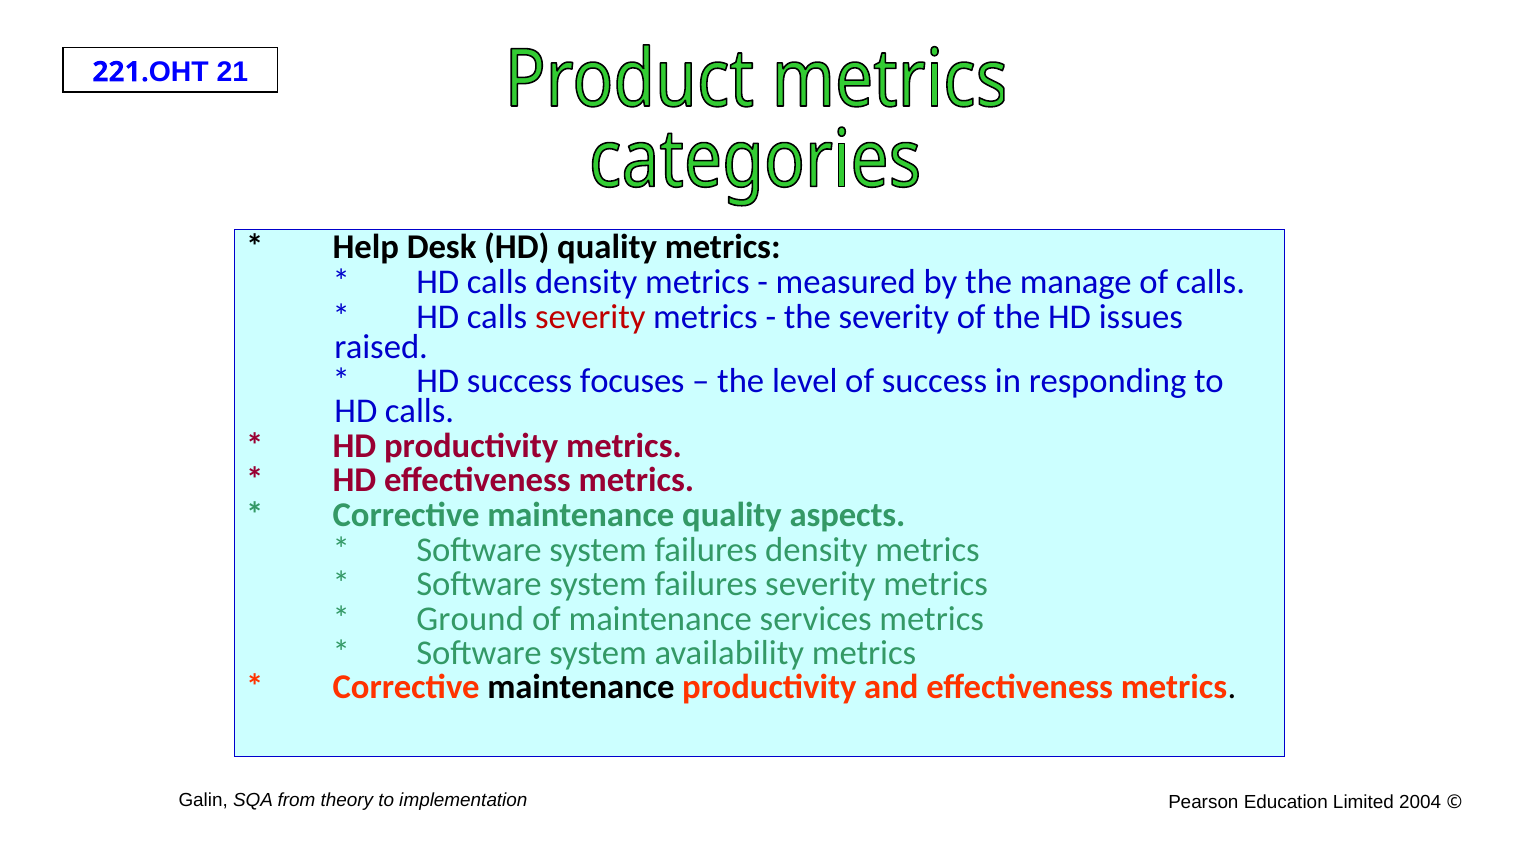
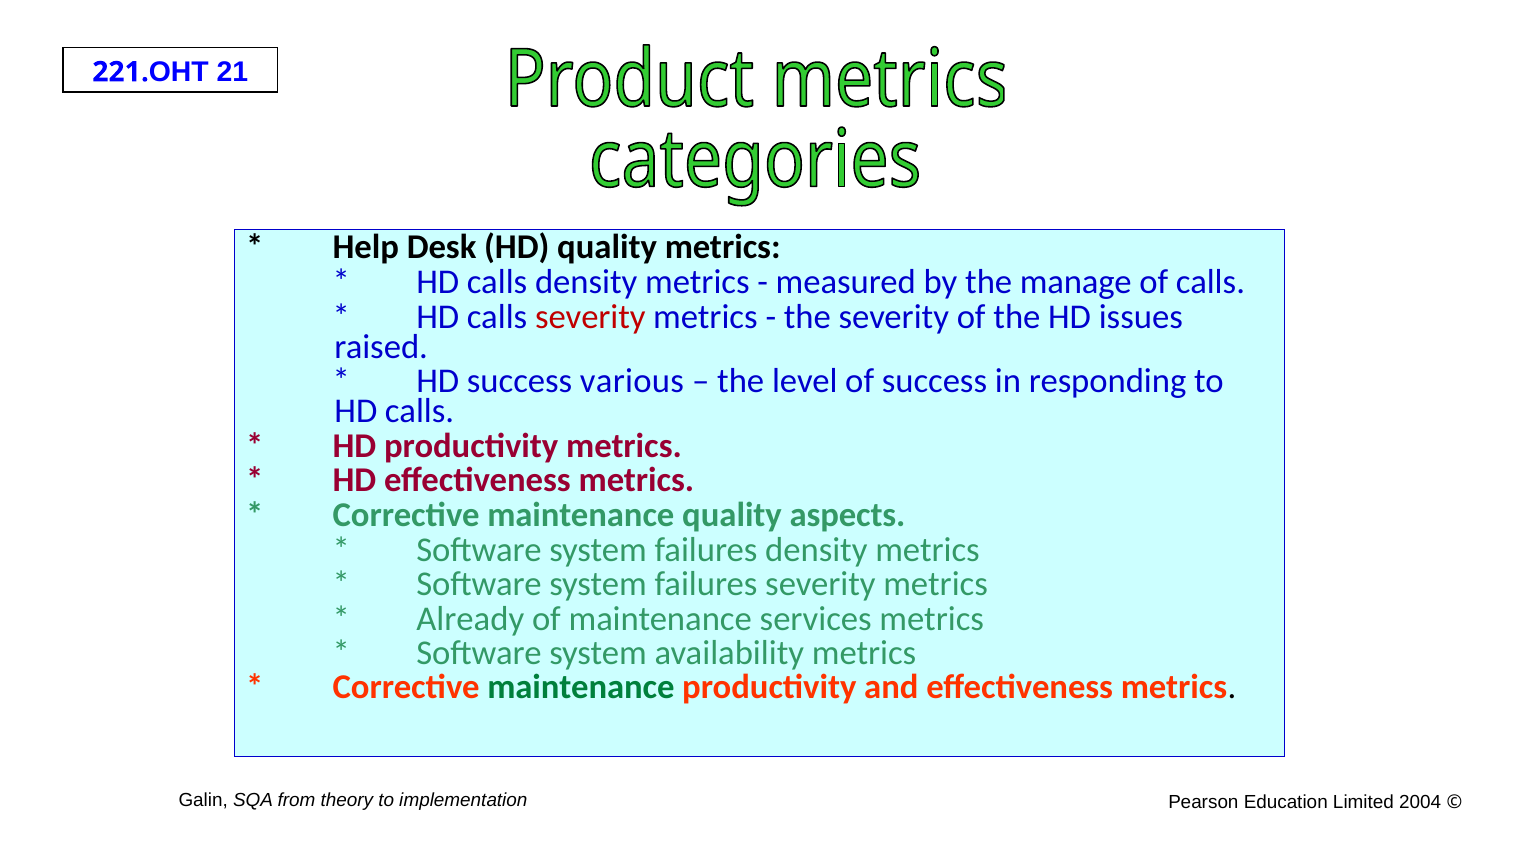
focuses: focuses -> various (632, 381)
Ground: Ground -> Already (470, 619)
maintenance colour: black -> green (581, 686)
